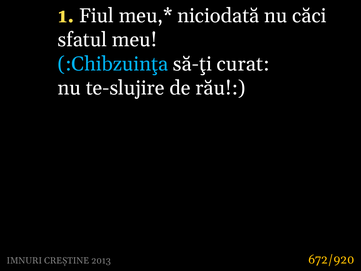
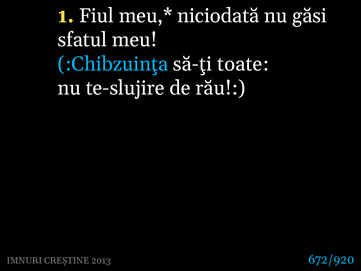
căci: căci -> găsi (309, 16)
curat: curat -> toate (243, 64)
672/920 colour: yellow -> light blue (331, 260)
